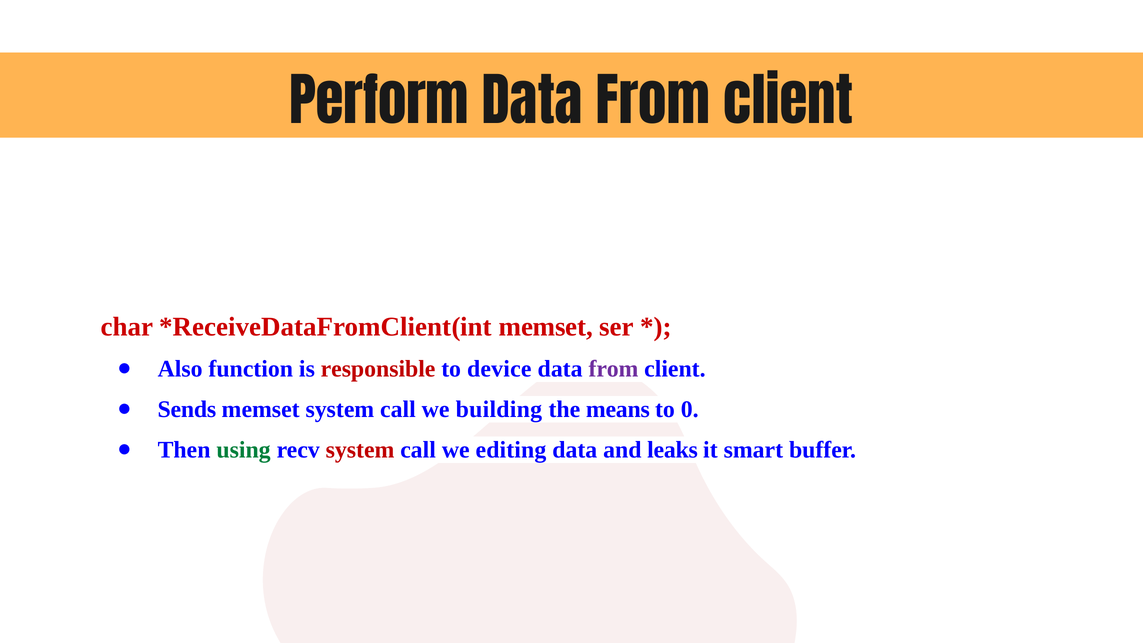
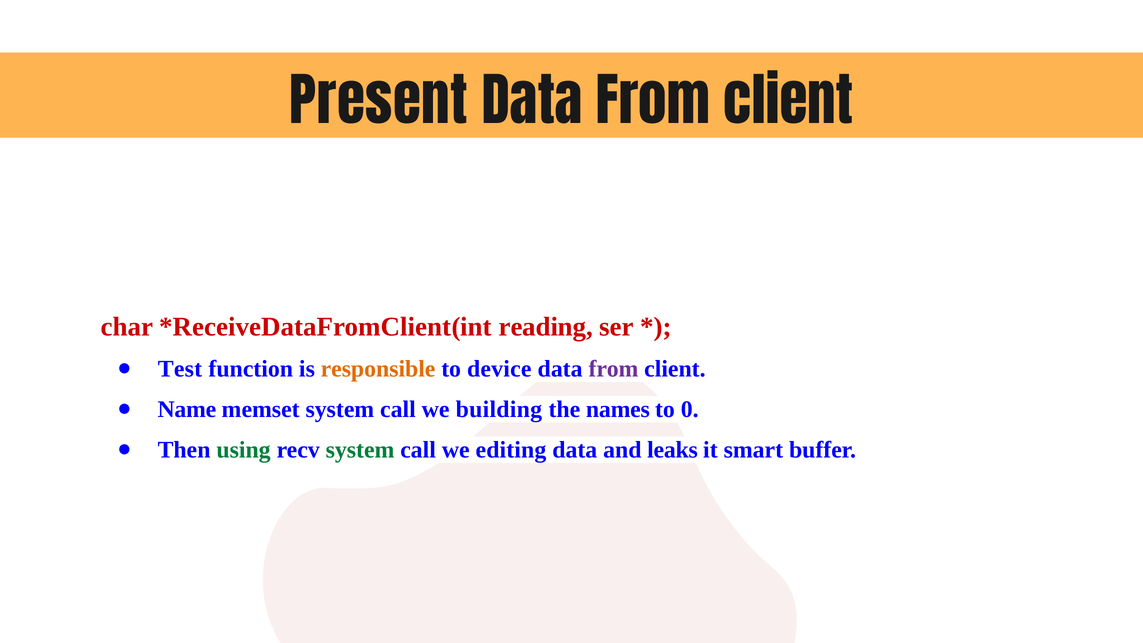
Perform: Perform -> Present (379, 104)
memset: memset -> reading (546, 327)
Also: Also -> Test (180, 369)
responsible colour: red -> orange (378, 369)
Sends: Sends -> Name (187, 409)
means: means -> names (618, 409)
system colour: red -> green (360, 450)
